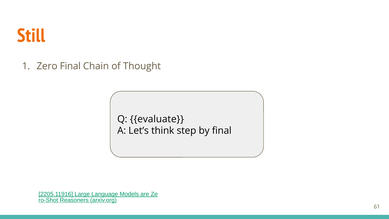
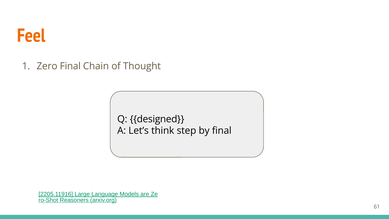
Still: Still -> Feel (31, 35)
evaluate: evaluate -> designed (157, 119)
